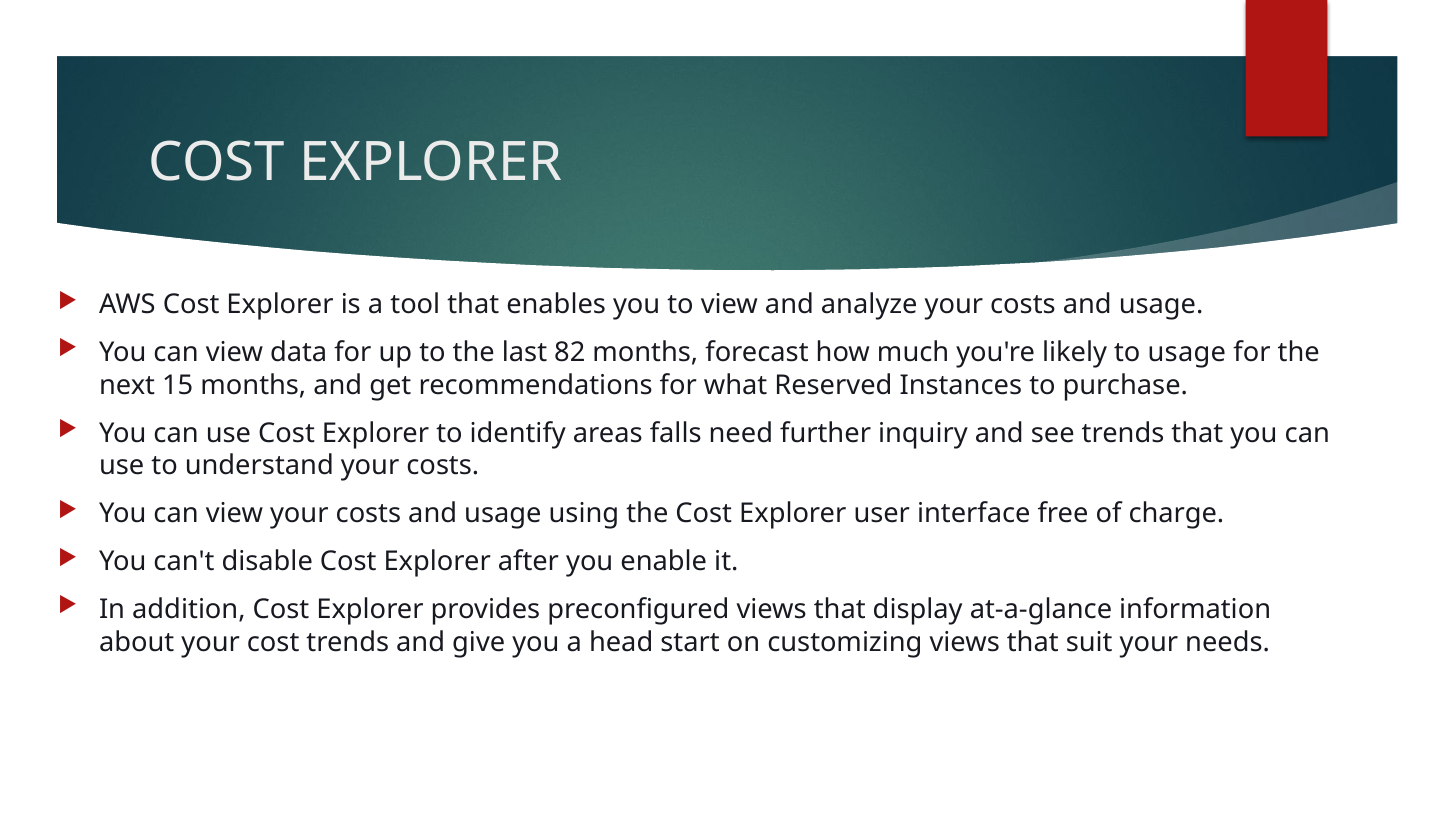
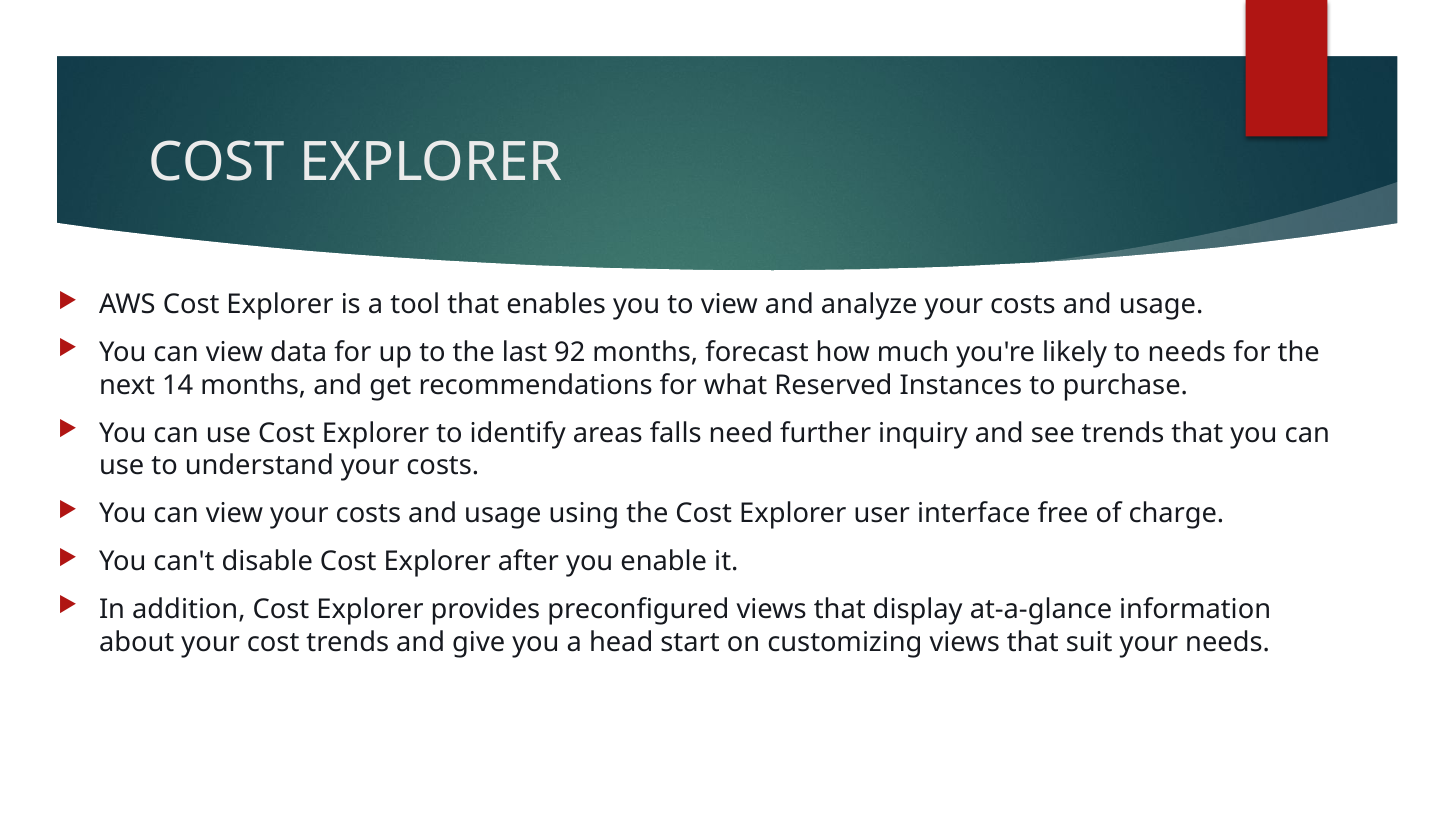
82: 82 -> 92 (570, 353)
to usage: usage -> needs (1187, 353)
15: 15 -> 14 (178, 386)
